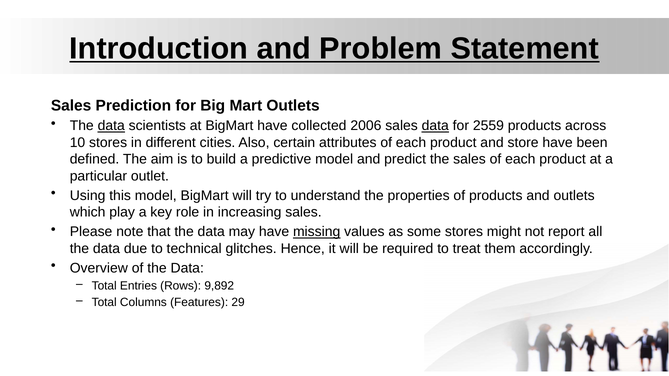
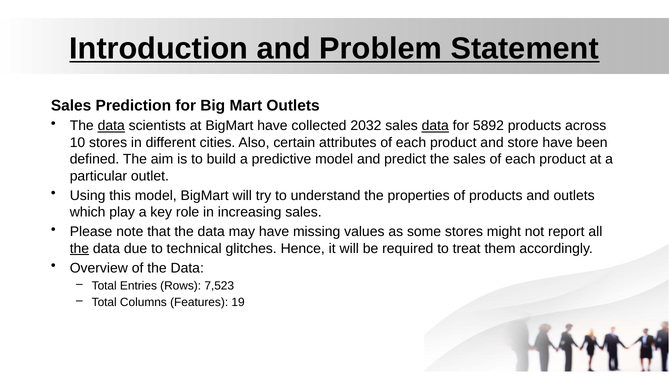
2006: 2006 -> 2032 (366, 126)
2559: 2559 -> 5892 (488, 126)
missing underline: present -> none (317, 232)
the underline: none -> present (79, 249)
9,892: 9,892 -> 7,523 (219, 286)
29: 29 -> 19 (238, 303)
